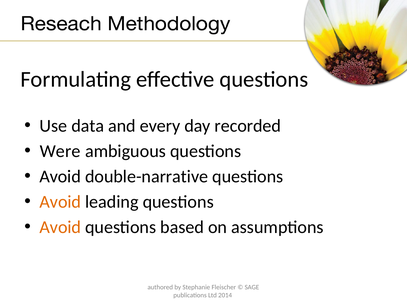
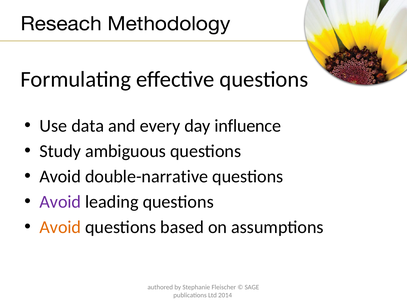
recorded: recorded -> influence (248, 126)
Were: Were -> Study (60, 151)
Avoid colour: orange -> purple (60, 202)
